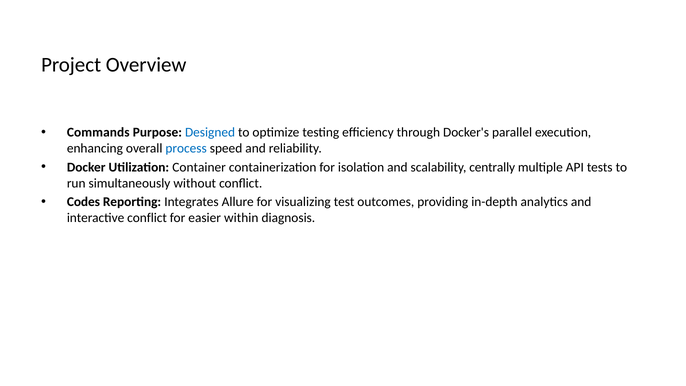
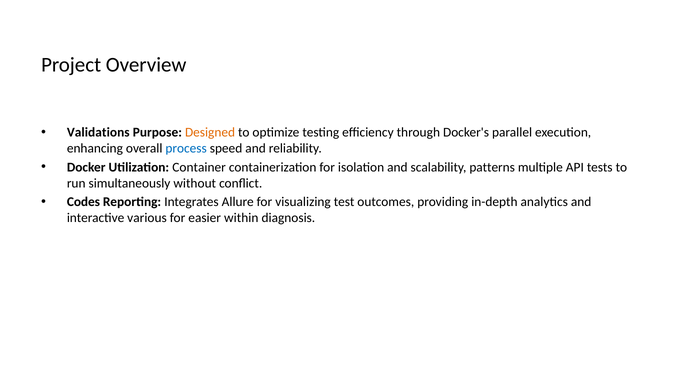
Commands: Commands -> Validations (98, 132)
Designed colour: blue -> orange (210, 132)
centrally: centrally -> patterns (492, 167)
interactive conflict: conflict -> various (147, 218)
